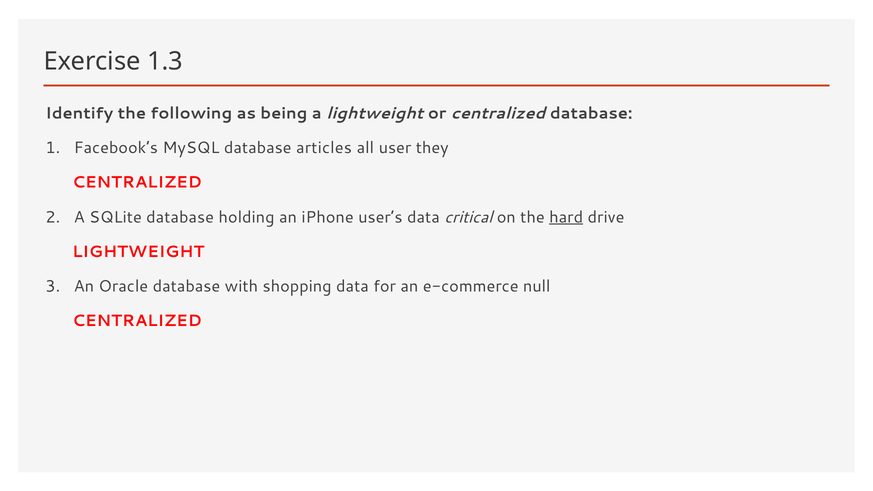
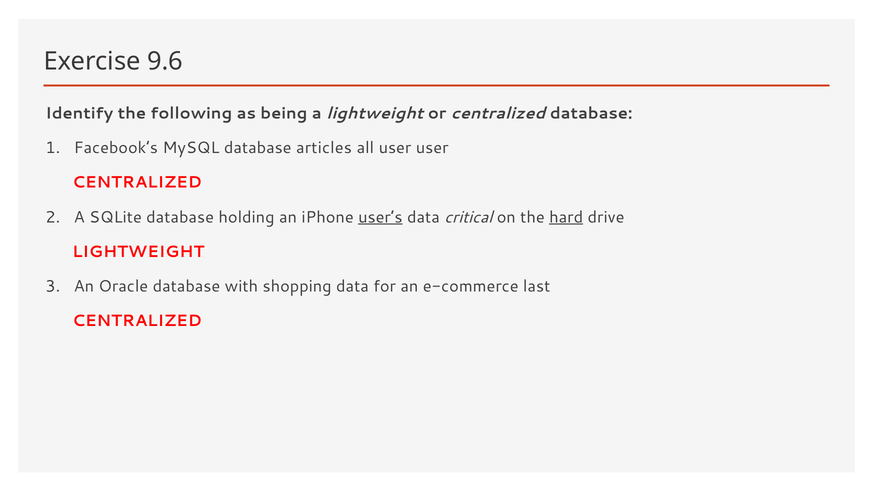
1.3: 1.3 -> 9.6 (165, 61)
user they: they -> user (432, 148)
user’s underline: none -> present (380, 217)
null: null -> last (537, 286)
